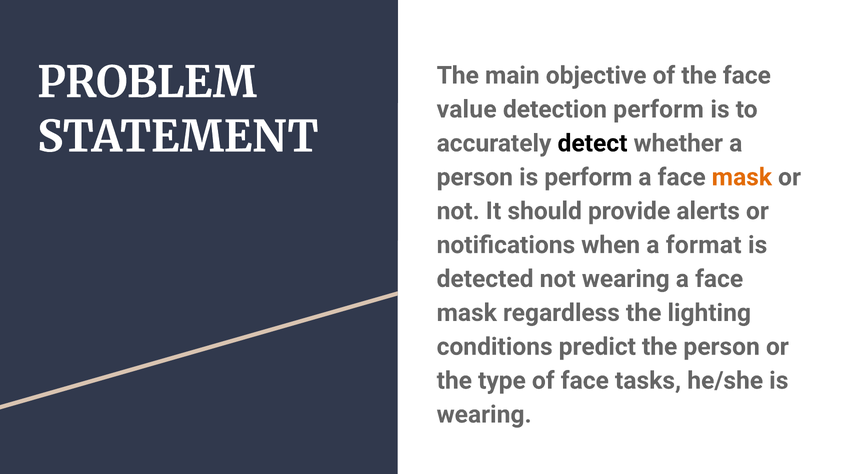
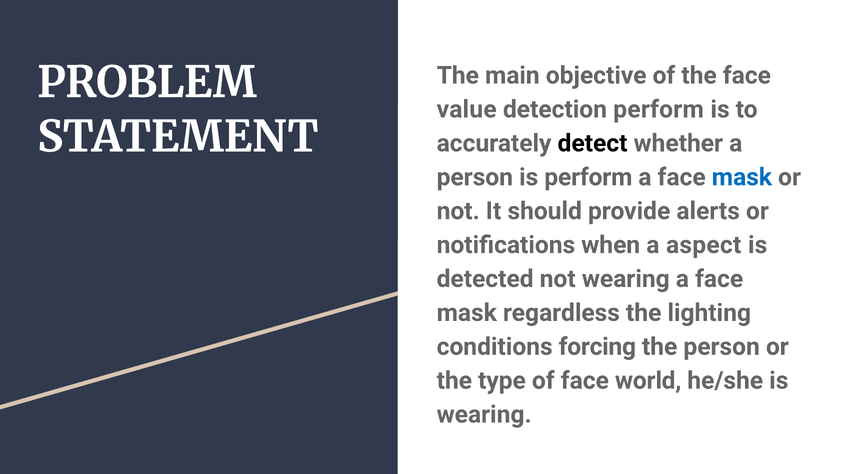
mask colour: orange -> blue (742, 177)
format: format -> aspect (704, 245)
predict: predict -> forcing (597, 347)
tasks: tasks -> world (648, 381)
